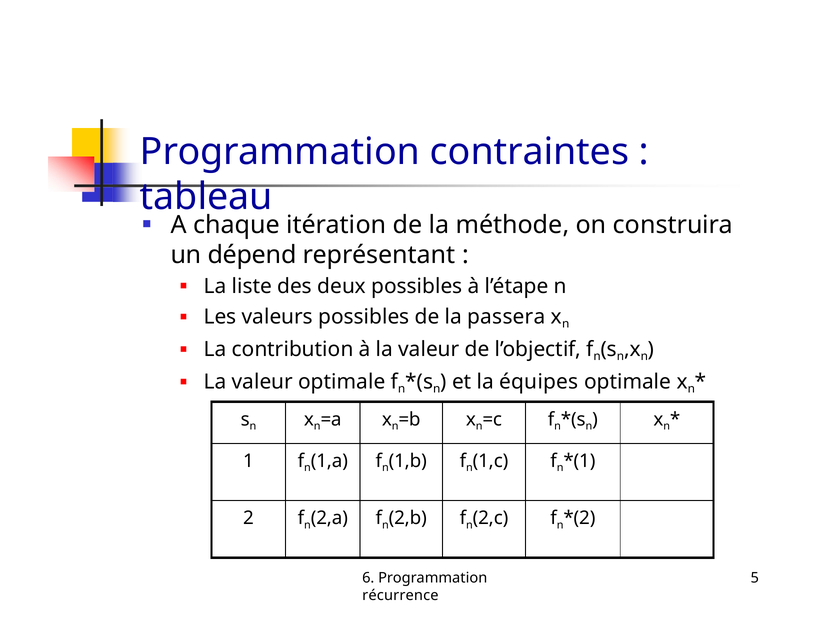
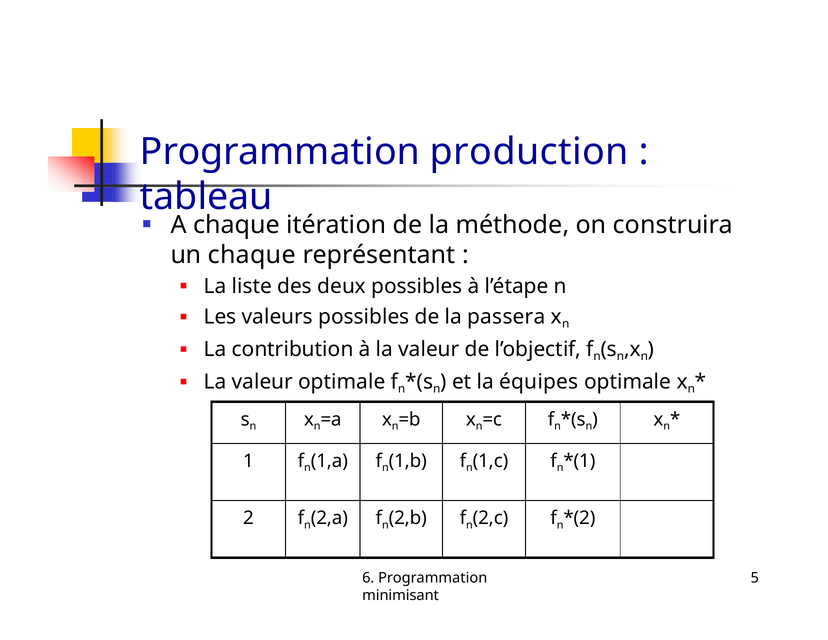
contraintes: contraintes -> production (529, 152)
un dépend: dépend -> chaque (252, 255)
récurrence: récurrence -> minimisant (401, 595)
